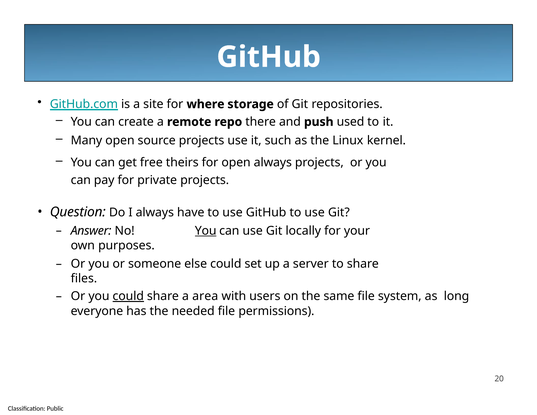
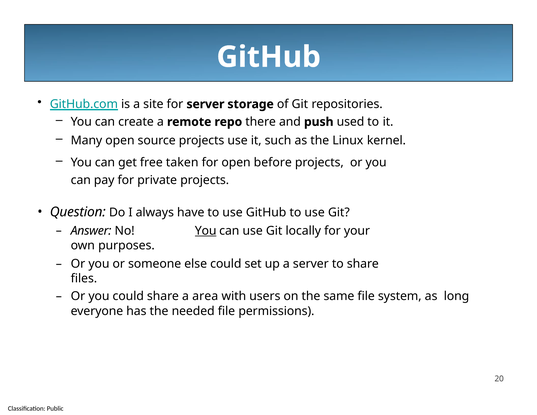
for where: where -> server (205, 104)
theirs: theirs -> taken (182, 163)
open always: always -> before (273, 163)
could underline: present -> none (128, 296)
